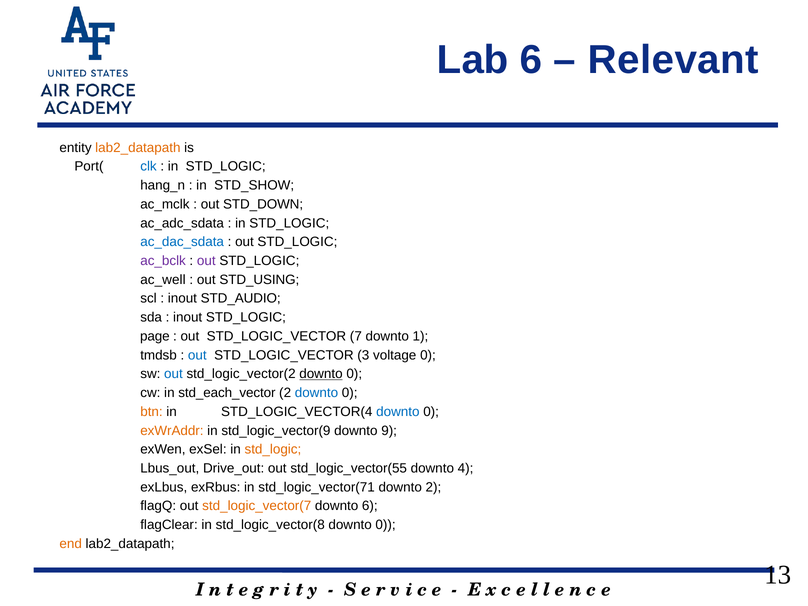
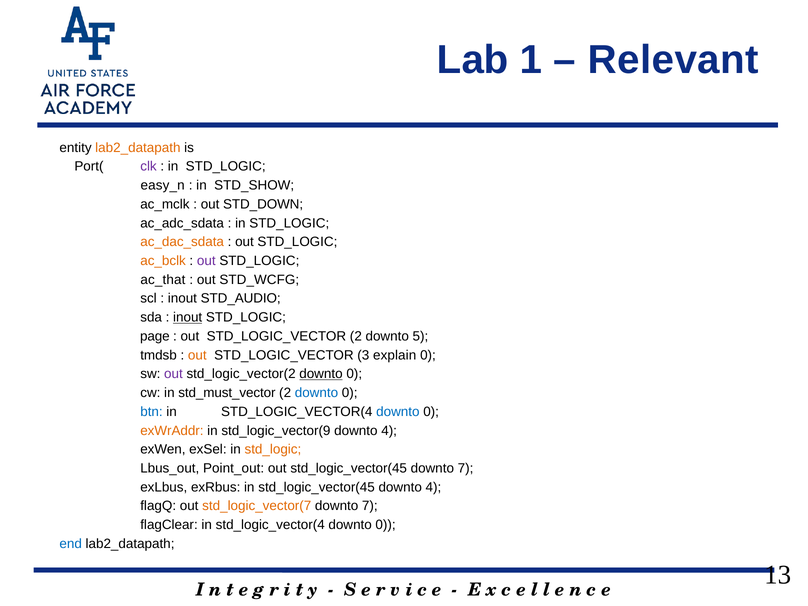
Lab 6: 6 -> 1 (531, 60)
clk colour: blue -> purple (148, 166)
hang_n: hang_n -> easy_n (163, 185)
ac_dac_sdata colour: blue -> orange (182, 242)
ac_bclk colour: purple -> orange (163, 261)
ac_well: ac_well -> ac_that (163, 280)
STD_USING: STD_USING -> STD_WCFG (259, 280)
inout underline: none -> present (188, 317)
STD_LOGIC_VECTOR 7: 7 -> 2 (356, 336)
1: 1 -> 5 (420, 336)
out colour: blue -> orange (197, 355)
voltage: voltage -> explain (395, 355)
out colour: blue -> purple (173, 374)
std_each_vector: std_each_vector -> std_must_vector (227, 393)
btn colour: orange -> blue (151, 412)
std_logic_vector(9 downto 9: 9 -> 4 (389, 431)
Drive_out: Drive_out -> Point_out (234, 468)
out std_logic_vector(55: std_logic_vector(55 -> std_logic_vector(45 (349, 468)
4: 4 -> 7 (466, 468)
in std_logic_vector(71: std_logic_vector(71 -> std_logic_vector(45 (317, 487)
2: 2 -> 4 (433, 487)
6: 6 -> 7 (370, 506)
flagClear in std_logic_vector(8: std_logic_vector(8 -> std_logic_vector(4 (270, 525)
end colour: orange -> blue (71, 544)
